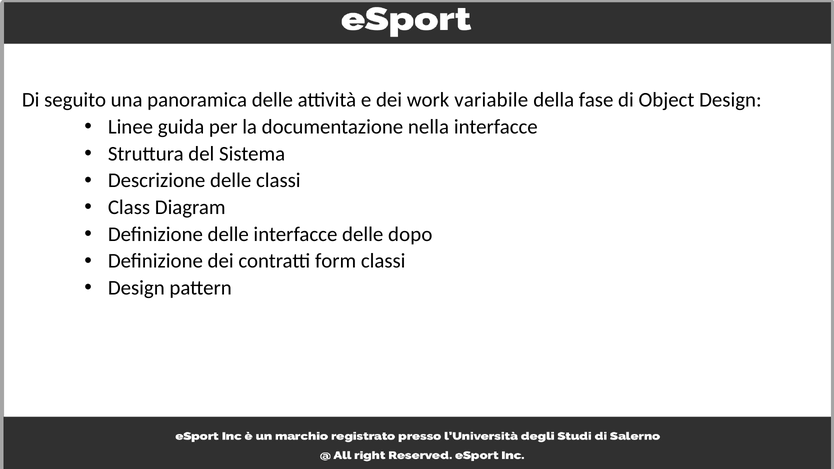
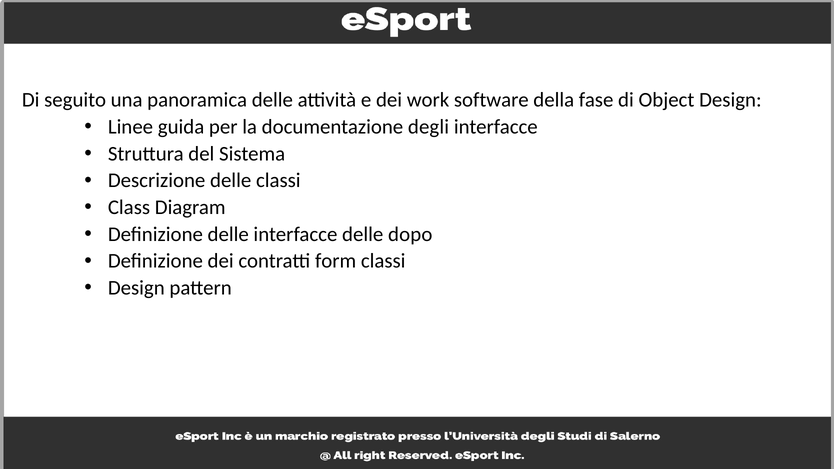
variabile: variabile -> software (491, 100)
nella: nella -> degli (428, 127)
